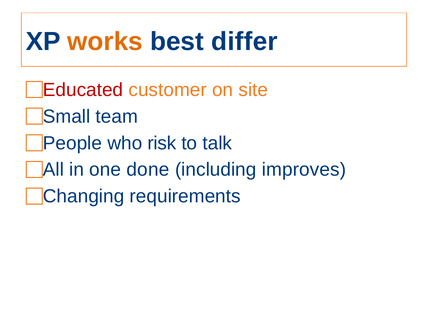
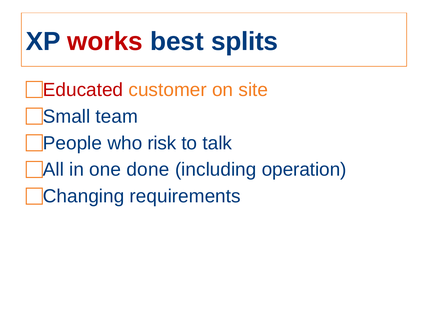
works colour: orange -> red (105, 41)
differ: differ -> splits (245, 41)
improves: improves -> operation (304, 170)
